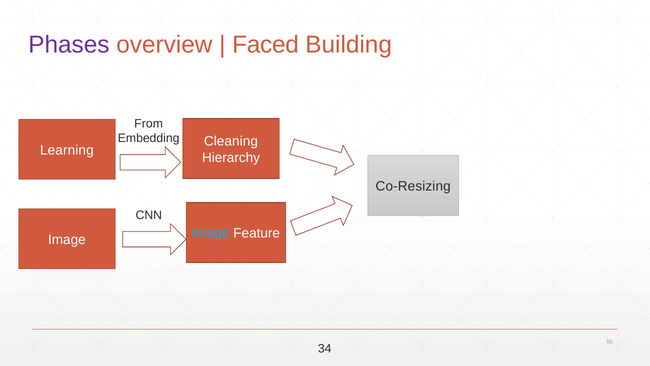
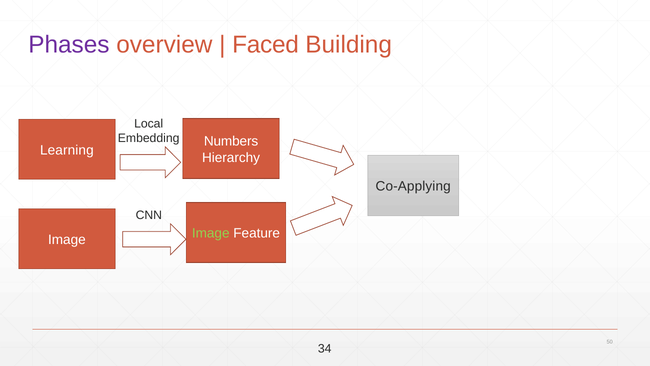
From: From -> Local (149, 124)
Cleaning: Cleaning -> Numbers (231, 141)
Co-Resizing: Co-Resizing -> Co-Applying (413, 186)
Image colour: light blue -> light green (211, 233)
